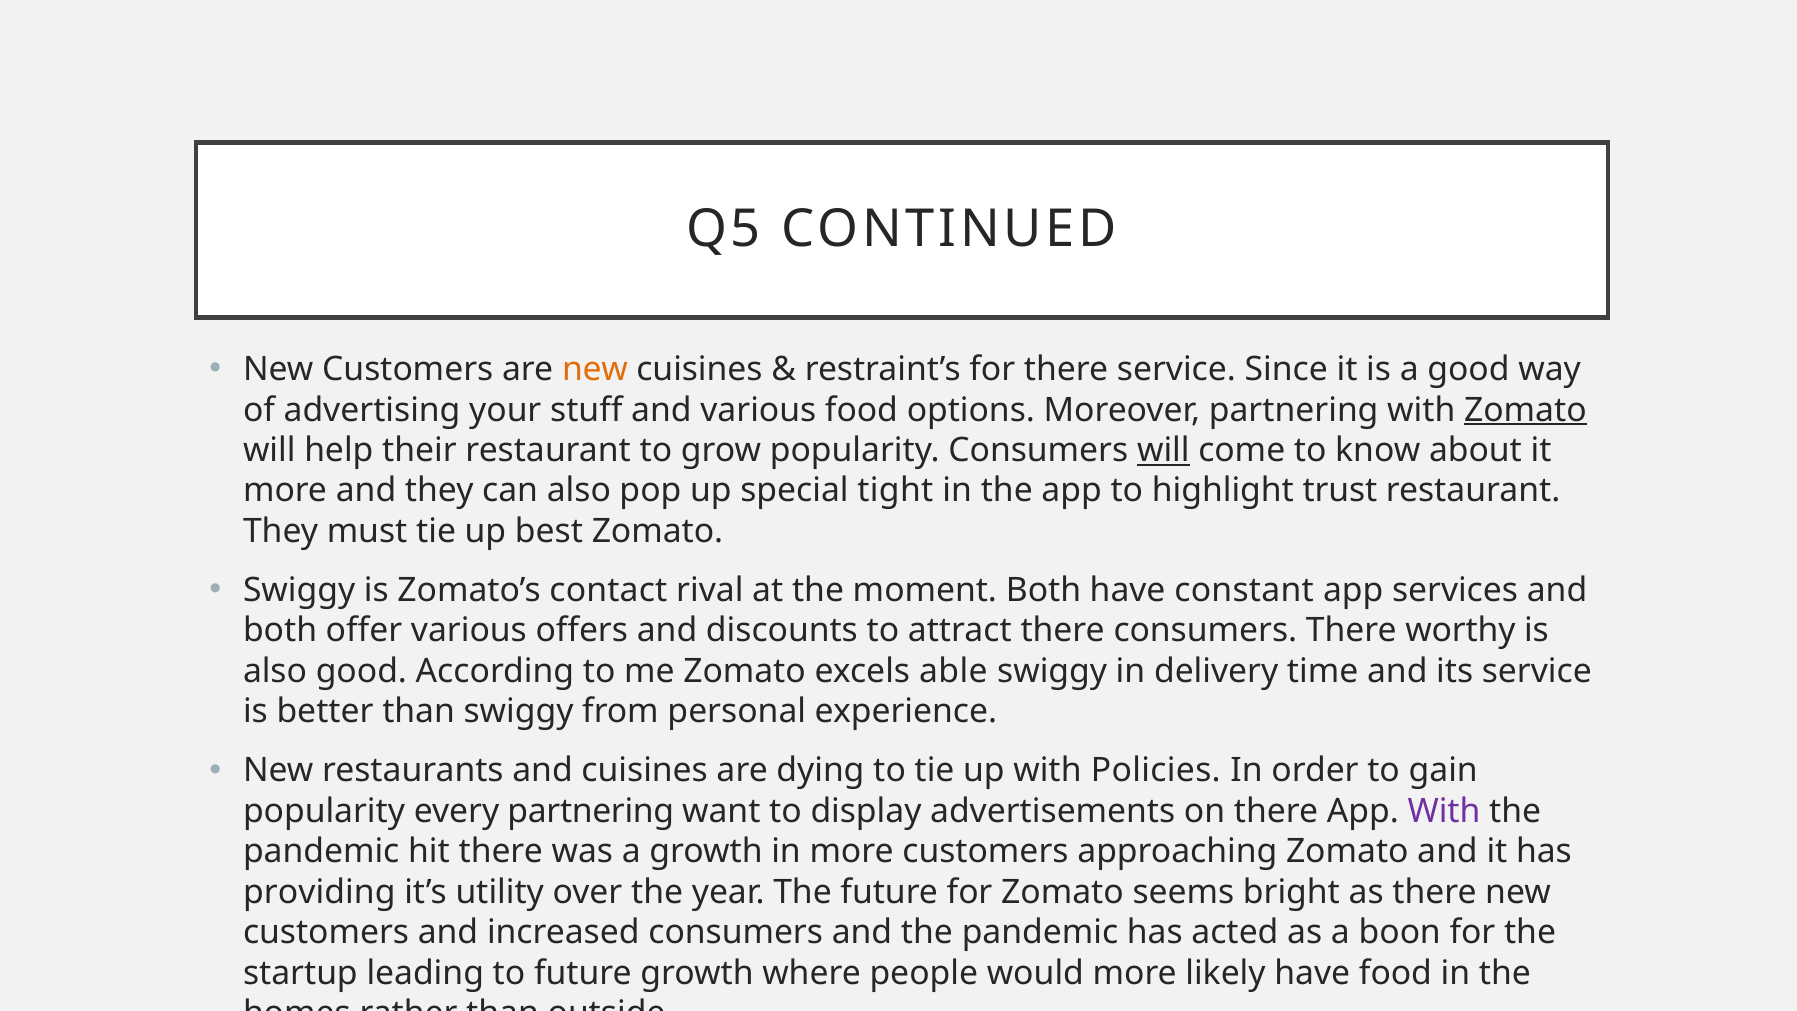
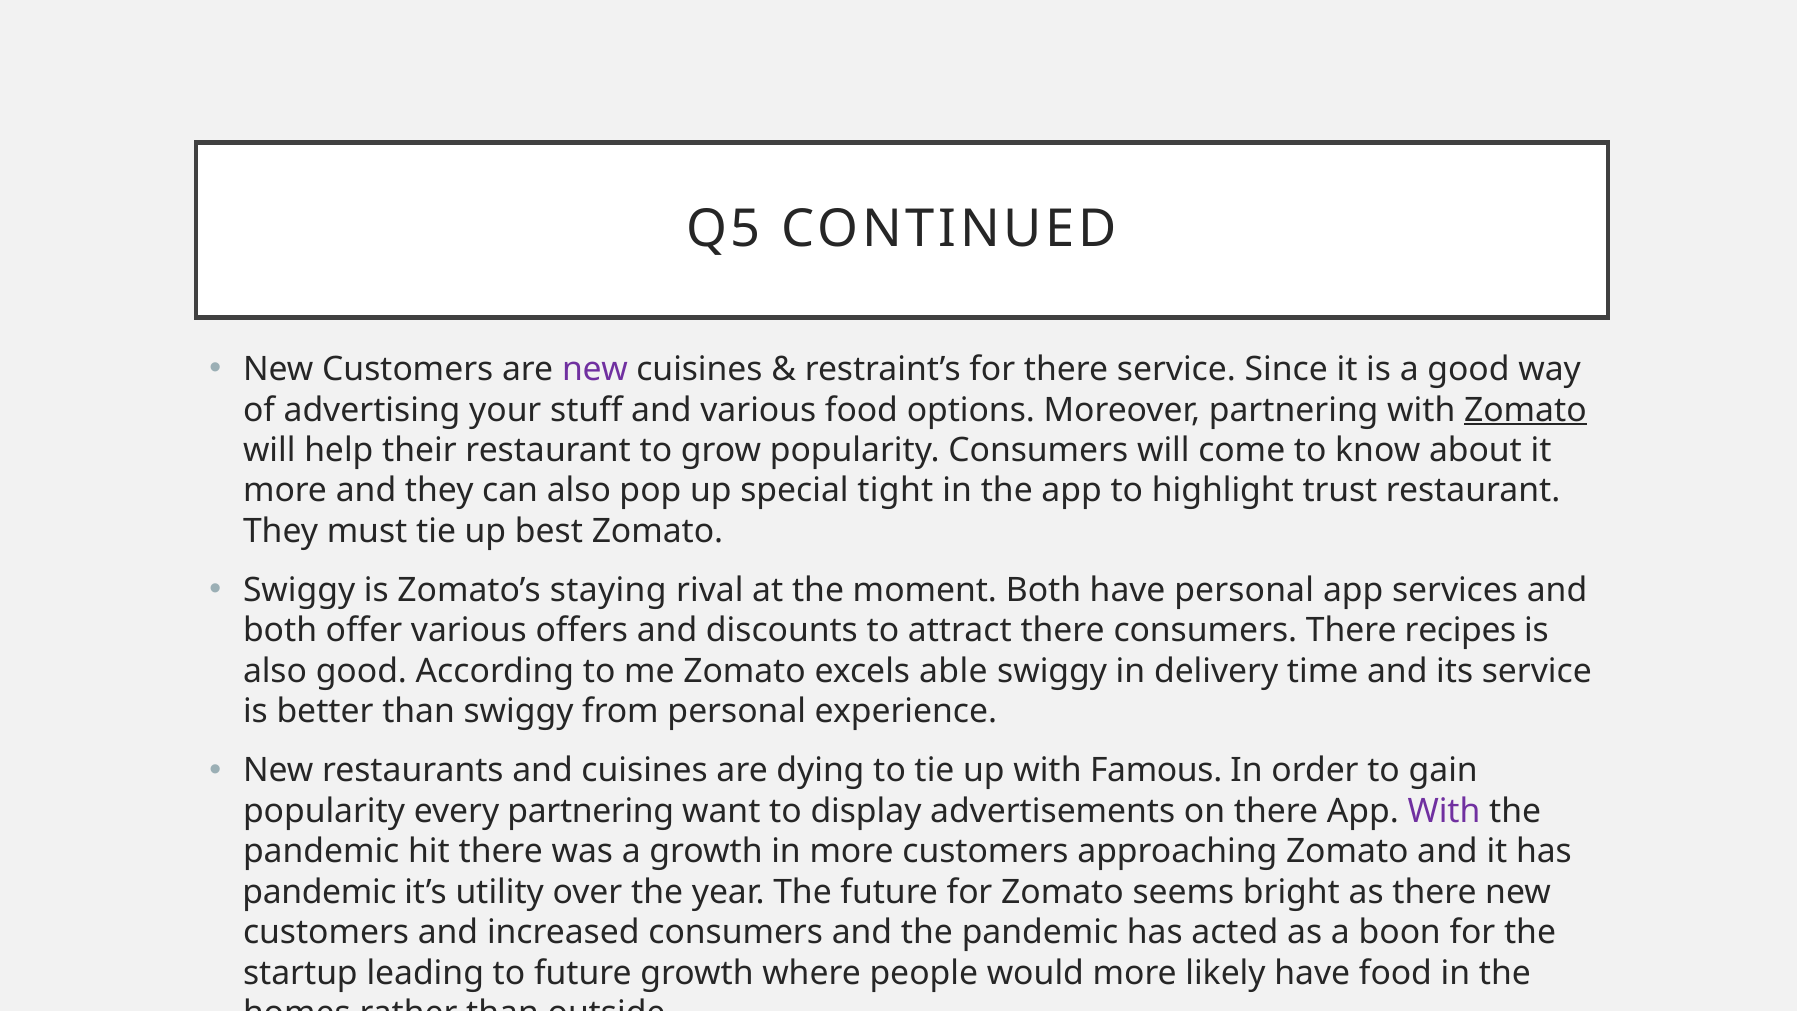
new colour: orange -> purple (595, 369)
will underline: present -> none (1163, 450)
contact: contact -> staying (608, 590)
have constant: constant -> personal (1244, 590)
worthy: worthy -> recipes (1461, 631)
Policies: Policies -> Famous (1156, 771)
providing: providing -> pandemic (319, 892)
